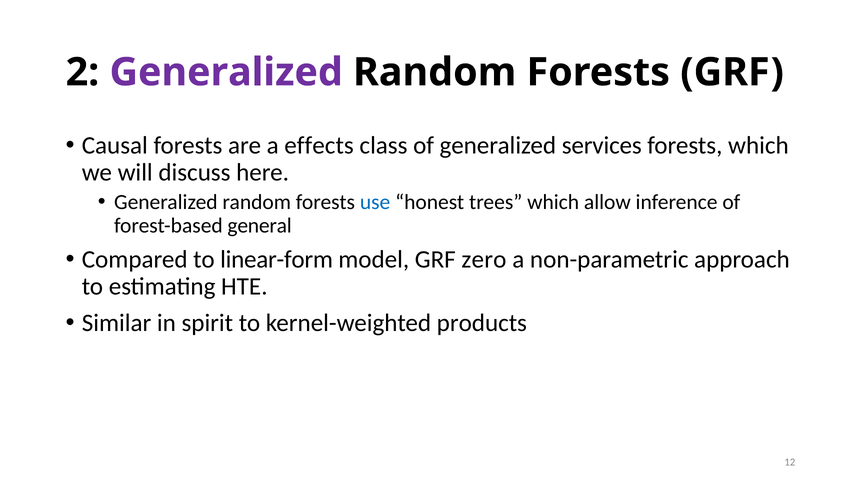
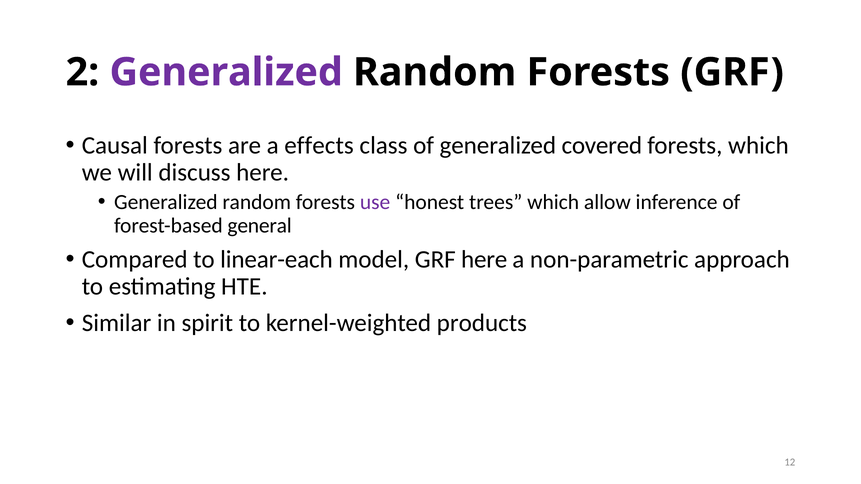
services: services -> covered (602, 146)
use colour: blue -> purple (375, 202)
linear-form: linear-form -> linear-each (276, 260)
GRF zero: zero -> here (484, 260)
